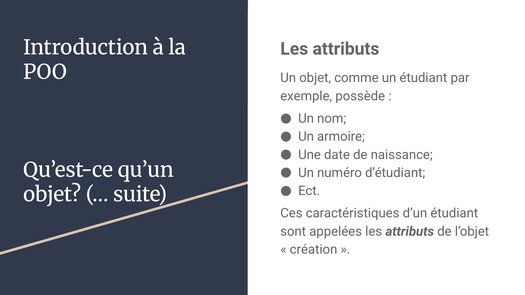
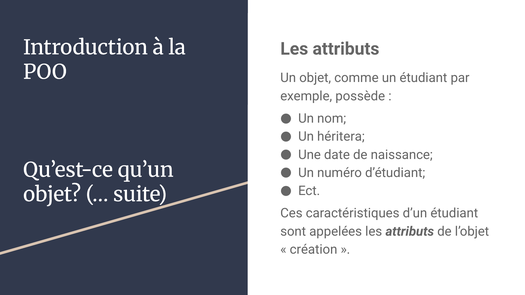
armoire: armoire -> héritera (341, 137)
